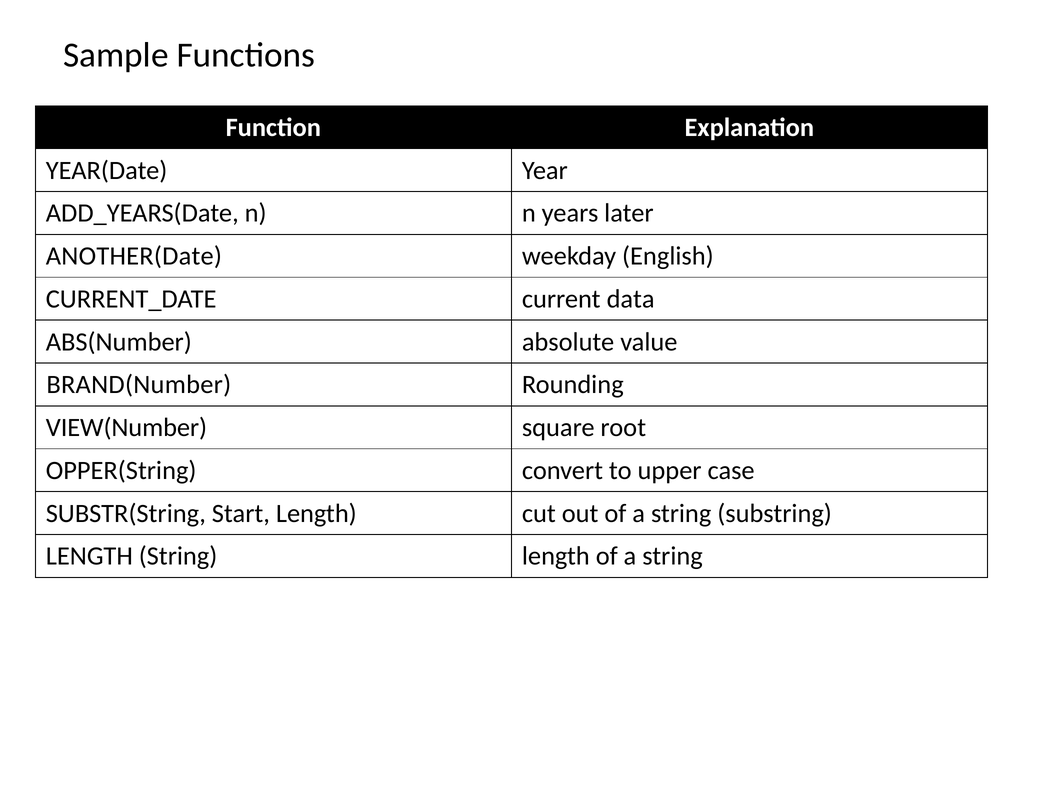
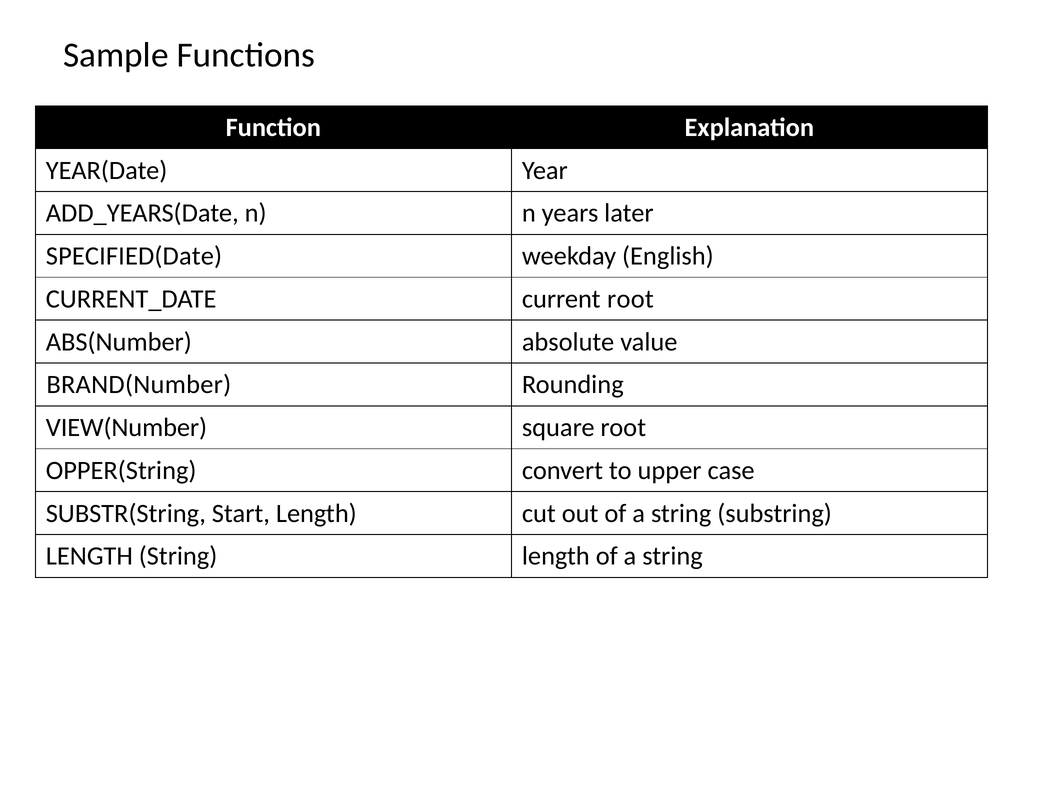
ANOTHER(Date: ANOTHER(Date -> SPECIFIED(Date (134, 256)
current data: data -> root (630, 299)
